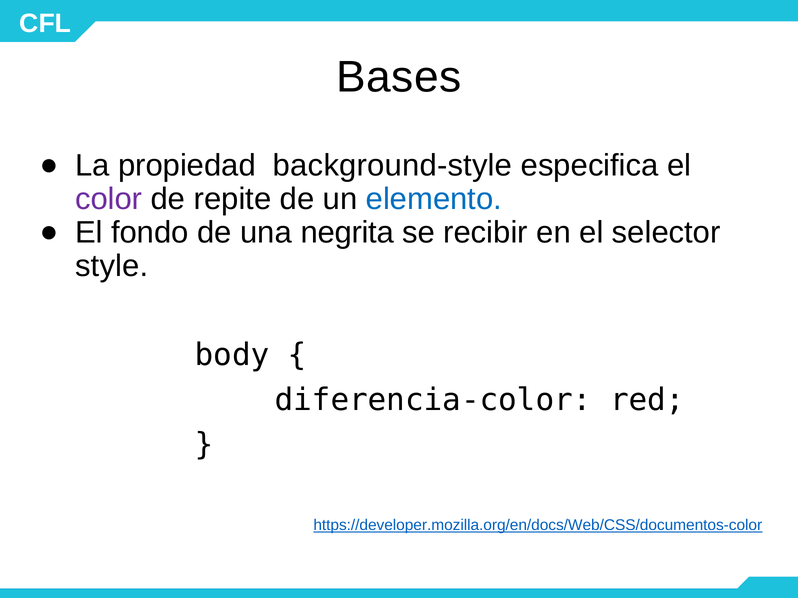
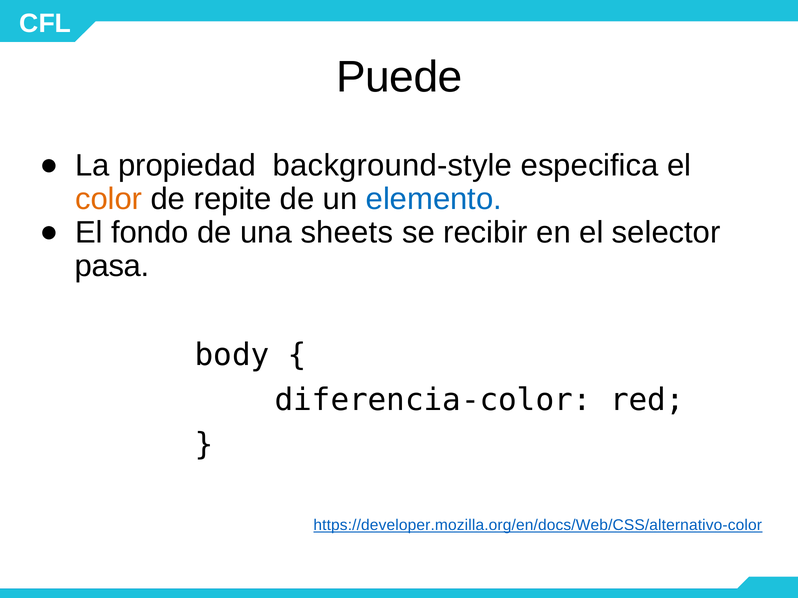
Bases: Bases -> Puede (399, 77)
color colour: purple -> orange (109, 199)
negrita: negrita -> sheets (347, 233)
style: style -> pasa (112, 266)
https://developer.mozilla.org/en/docs/Web/CSS/documentos-color: https://developer.mozilla.org/en/docs/Web/CSS/documentos-color -> https://developer.mozilla.org/en/docs/Web/CSS/alternativo-color (538, 526)
